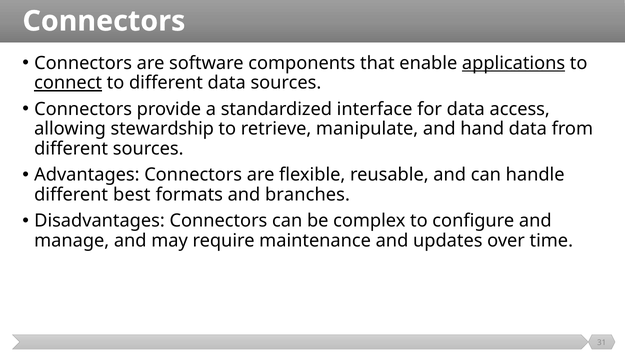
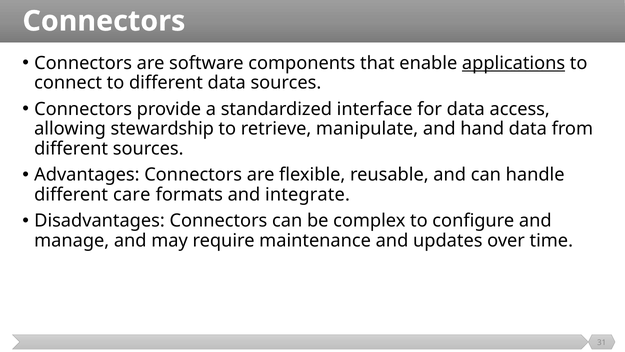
connect underline: present -> none (68, 83)
best: best -> care (132, 194)
branches: branches -> integrate (307, 194)
